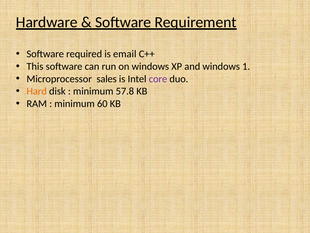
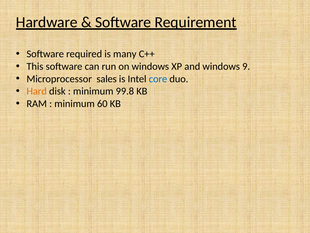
email: email -> many (125, 54)
1: 1 -> 9 (246, 66)
core colour: purple -> blue (158, 79)
57.8: 57.8 -> 99.8 (125, 91)
